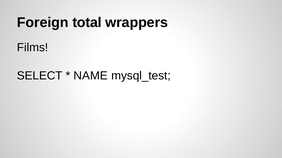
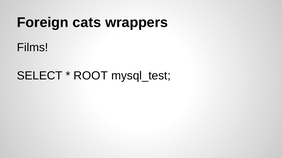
total: total -> cats (87, 22)
NAME: NAME -> ROOT (91, 76)
